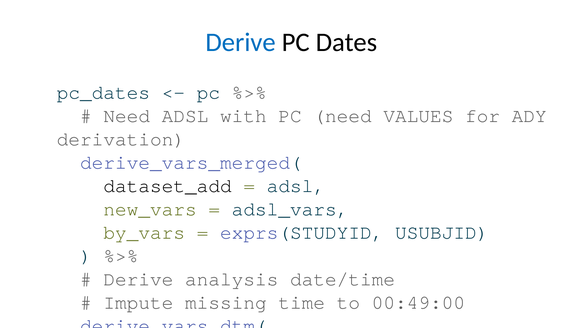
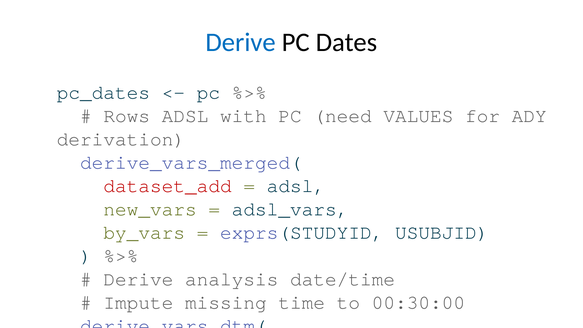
Need: Need -> Rows (127, 116)
dataset_add colour: black -> red (168, 186)
00:49:00: 00:49:00 -> 00:30:00 (418, 302)
